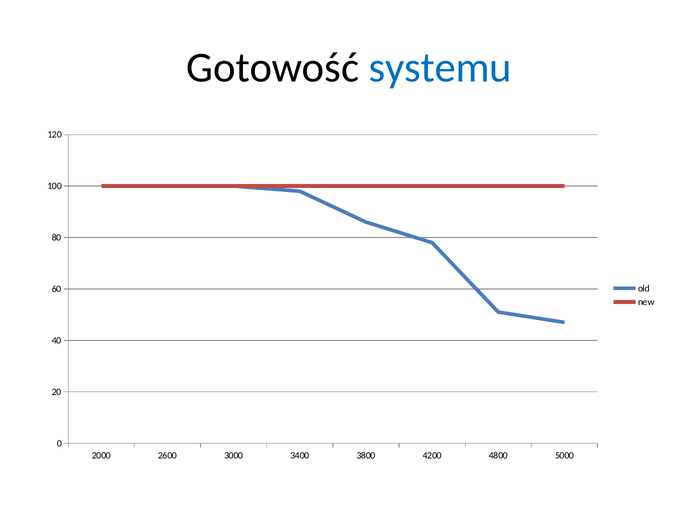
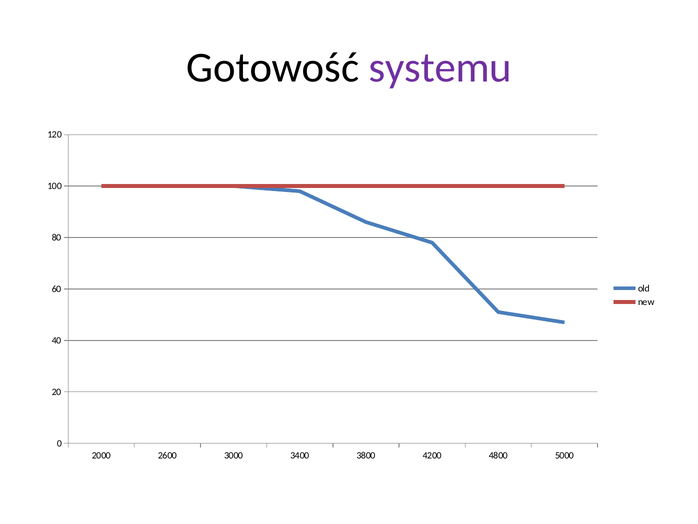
systemu colour: blue -> purple (440, 68)
